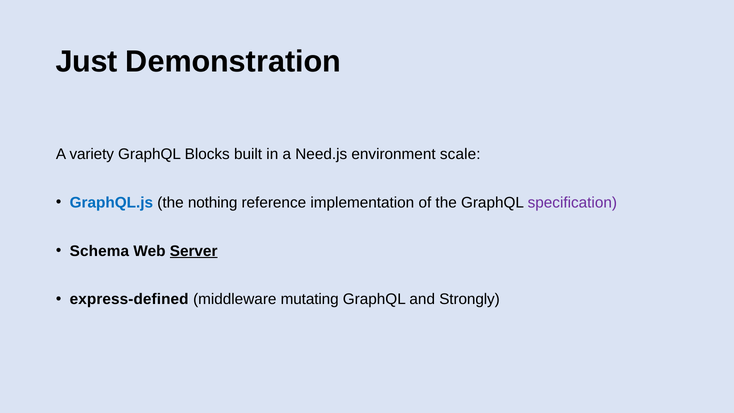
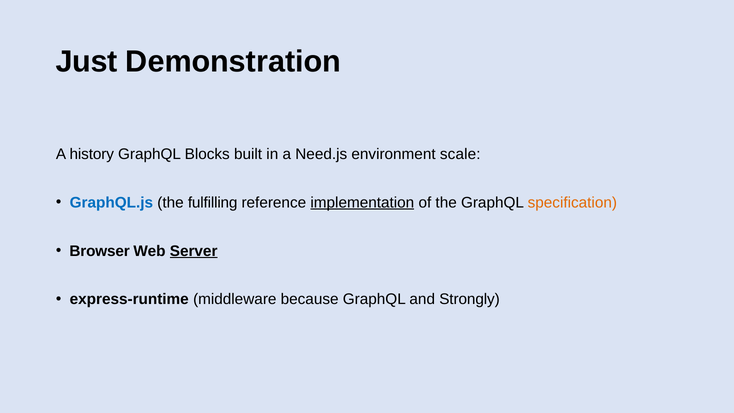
variety: variety -> history (92, 154)
nothing: nothing -> fulfilling (213, 203)
implementation underline: none -> present (362, 203)
specification colour: purple -> orange (572, 203)
Schema: Schema -> Browser (100, 251)
express-defined: express-defined -> express-runtime (129, 299)
mutating: mutating -> because (310, 299)
